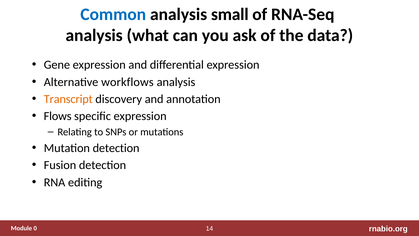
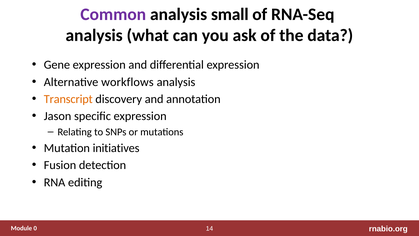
Common colour: blue -> purple (113, 14)
Flows: Flows -> Jason (58, 116)
Mutation detection: detection -> initiatives (116, 148)
